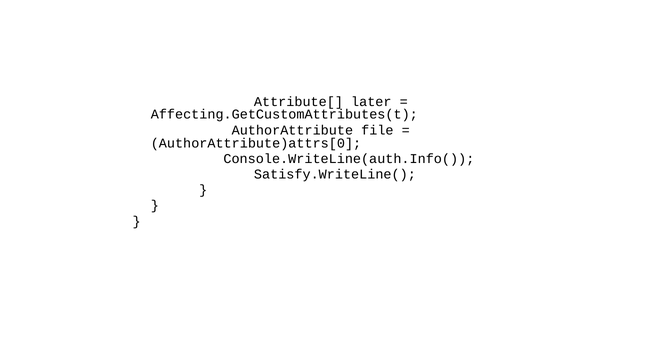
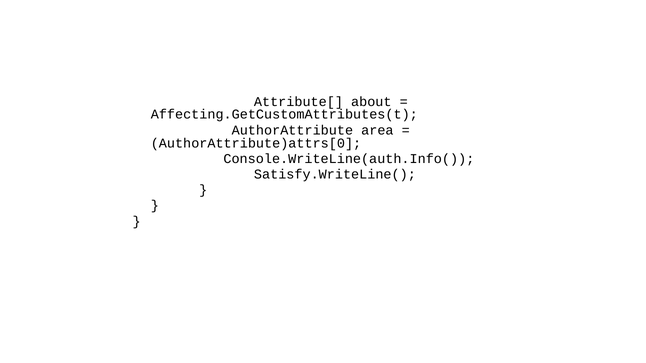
later: later -> about (371, 102)
file: file -> area (377, 130)
